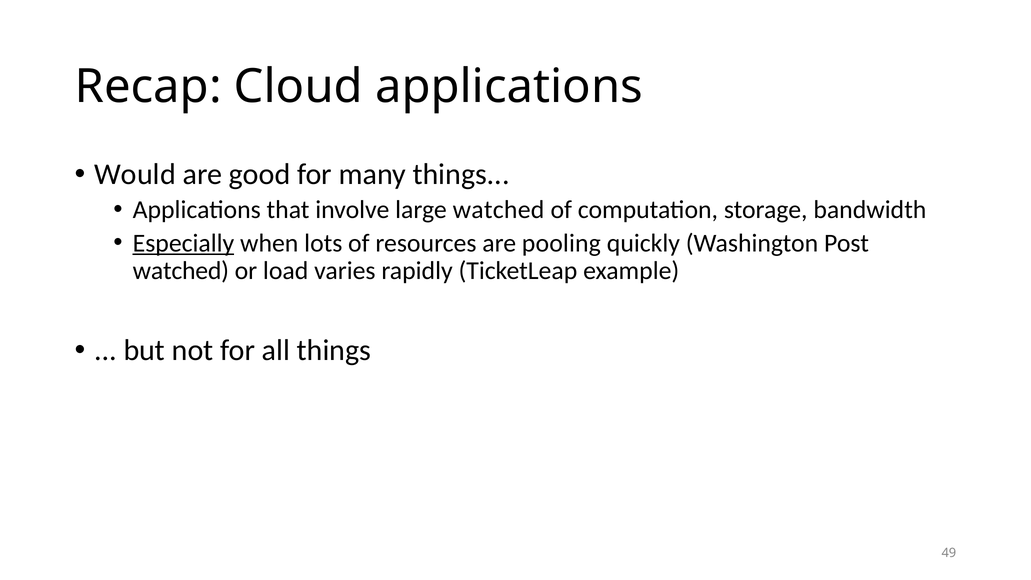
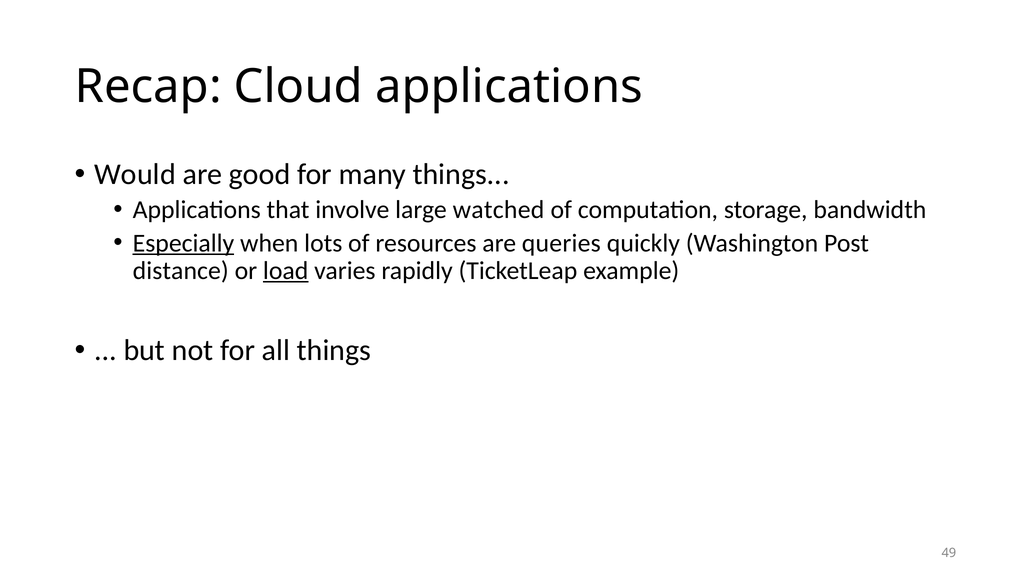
pooling: pooling -> queries (561, 243)
watched: watched -> distance (181, 271)
load underline: none -> present (286, 271)
